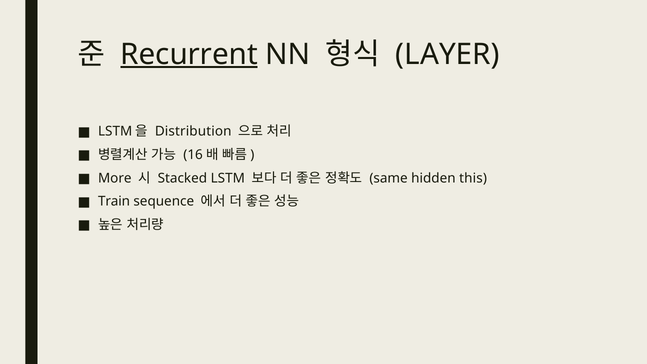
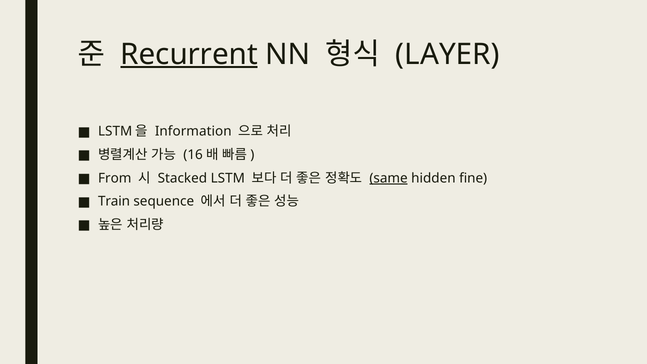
Distribution: Distribution -> Information (193, 131)
More: More -> From (115, 178)
same underline: none -> present (389, 178)
this: this -> fine (473, 178)
